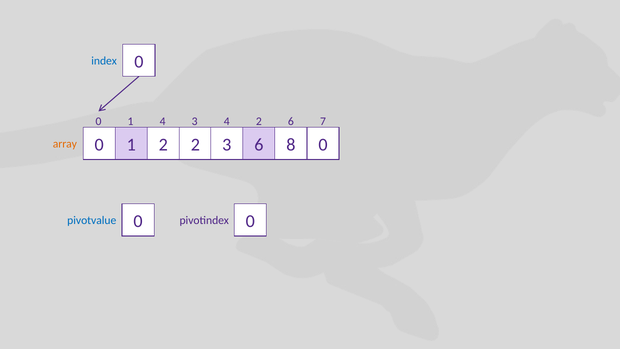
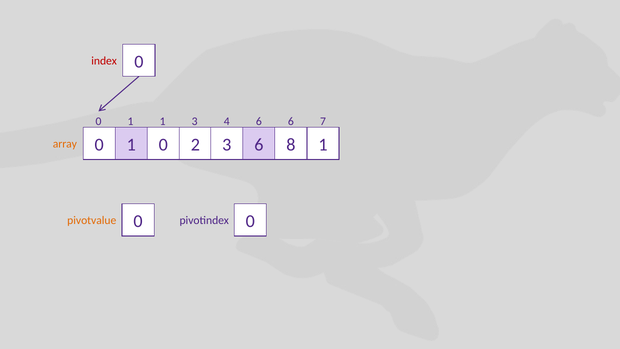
index colour: blue -> red (104, 61)
1 4: 4 -> 1 (163, 121)
4 2: 2 -> 6 (259, 121)
0 2: 2 -> 0 (163, 145)
6 0: 0 -> 1 (323, 145)
pivotvalue colour: blue -> orange (92, 220)
